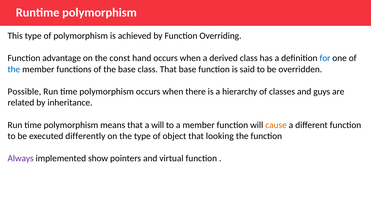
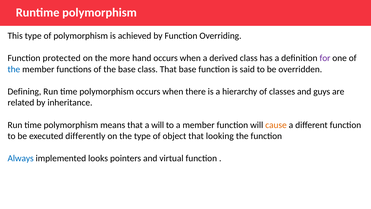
advantage: advantage -> protected (62, 58)
const: const -> more (120, 58)
for colour: blue -> purple (325, 58)
Possible: Possible -> Defining (24, 91)
Always colour: purple -> blue (21, 158)
show: show -> looks (98, 158)
